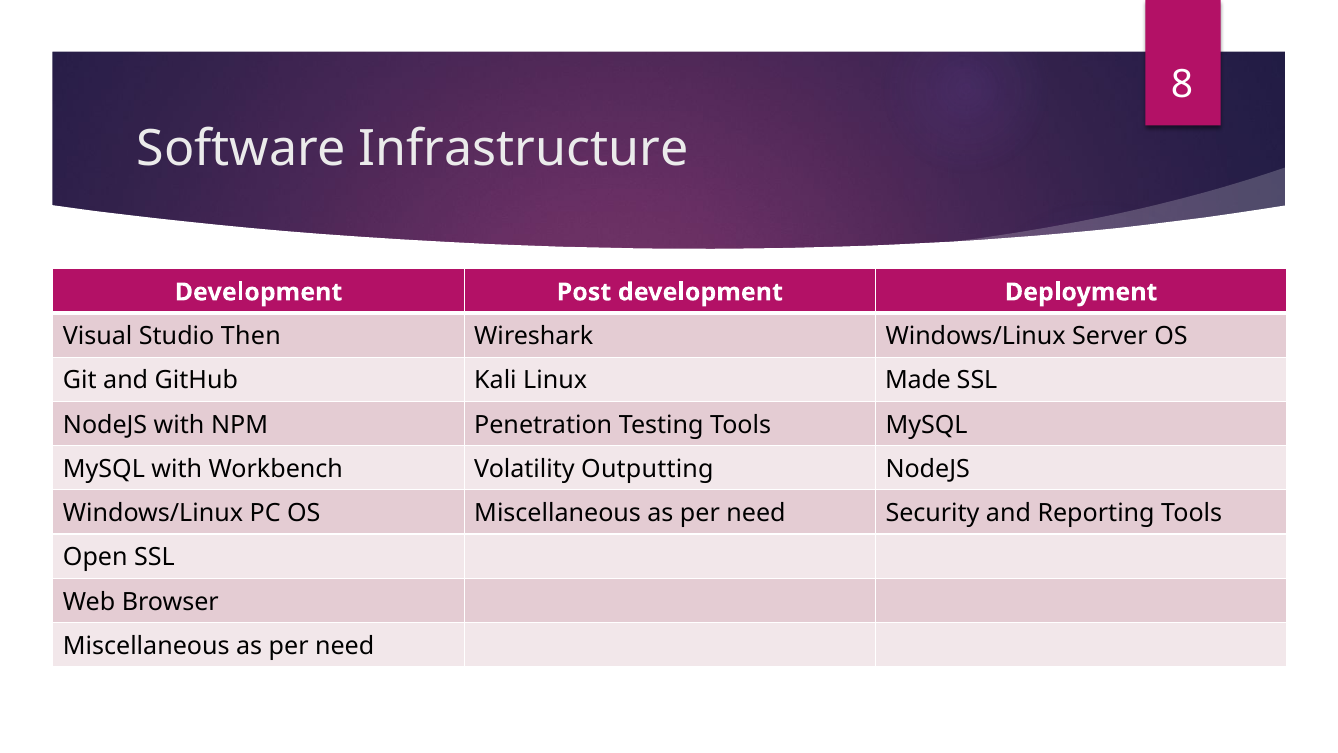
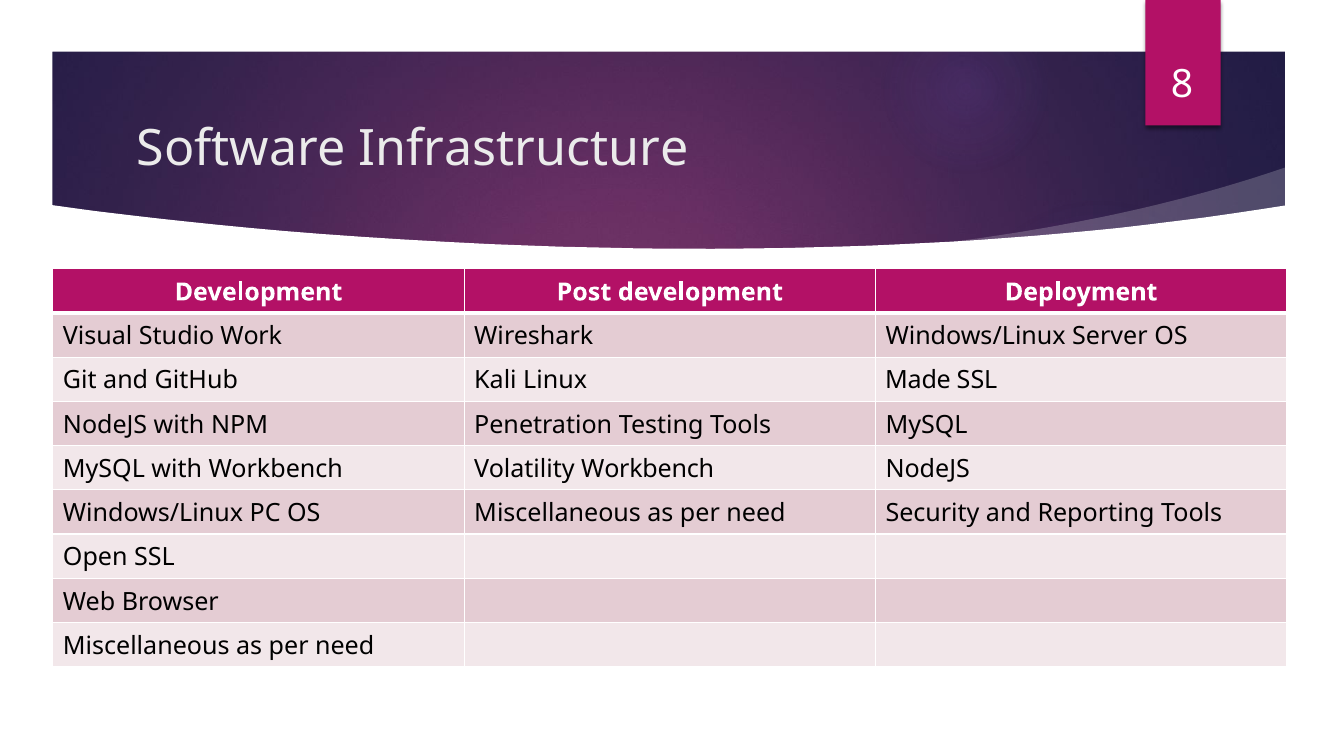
Then: Then -> Work (251, 336)
Volatility Outputting: Outputting -> Workbench (648, 469)
